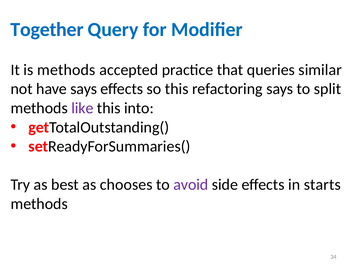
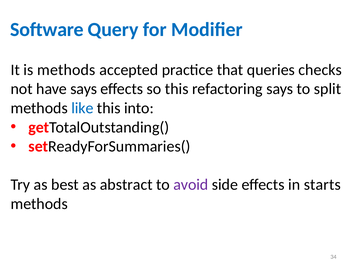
Together: Together -> Software (47, 29)
similar: similar -> checks (320, 70)
like colour: purple -> blue (82, 108)
chooses: chooses -> abstract (126, 184)
